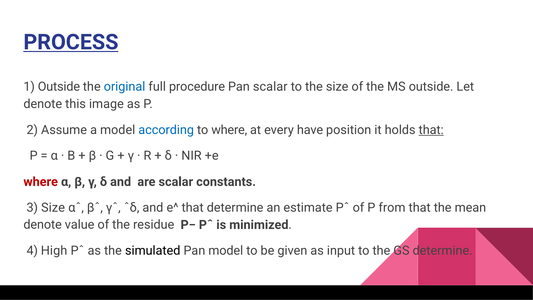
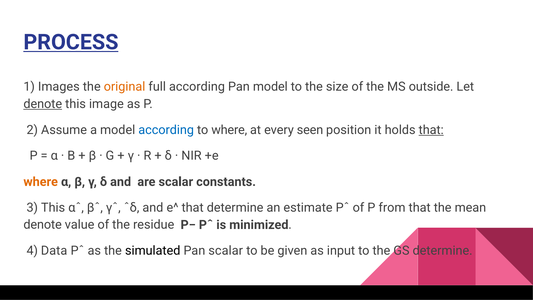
1 Outside: Outside -> Images (59, 87)
original colour: blue -> orange (125, 87)
full procedure: procedure -> according (197, 87)
Pan scalar: scalar -> model (270, 87)
denote underline: none -> present (43, 104)
have: have -> seen (310, 130)
where colour: red -> orange (41, 182)
3 Size: Size -> This (53, 208)
High: High -> Data (54, 251)
Pan model: model -> scalar (226, 251)
